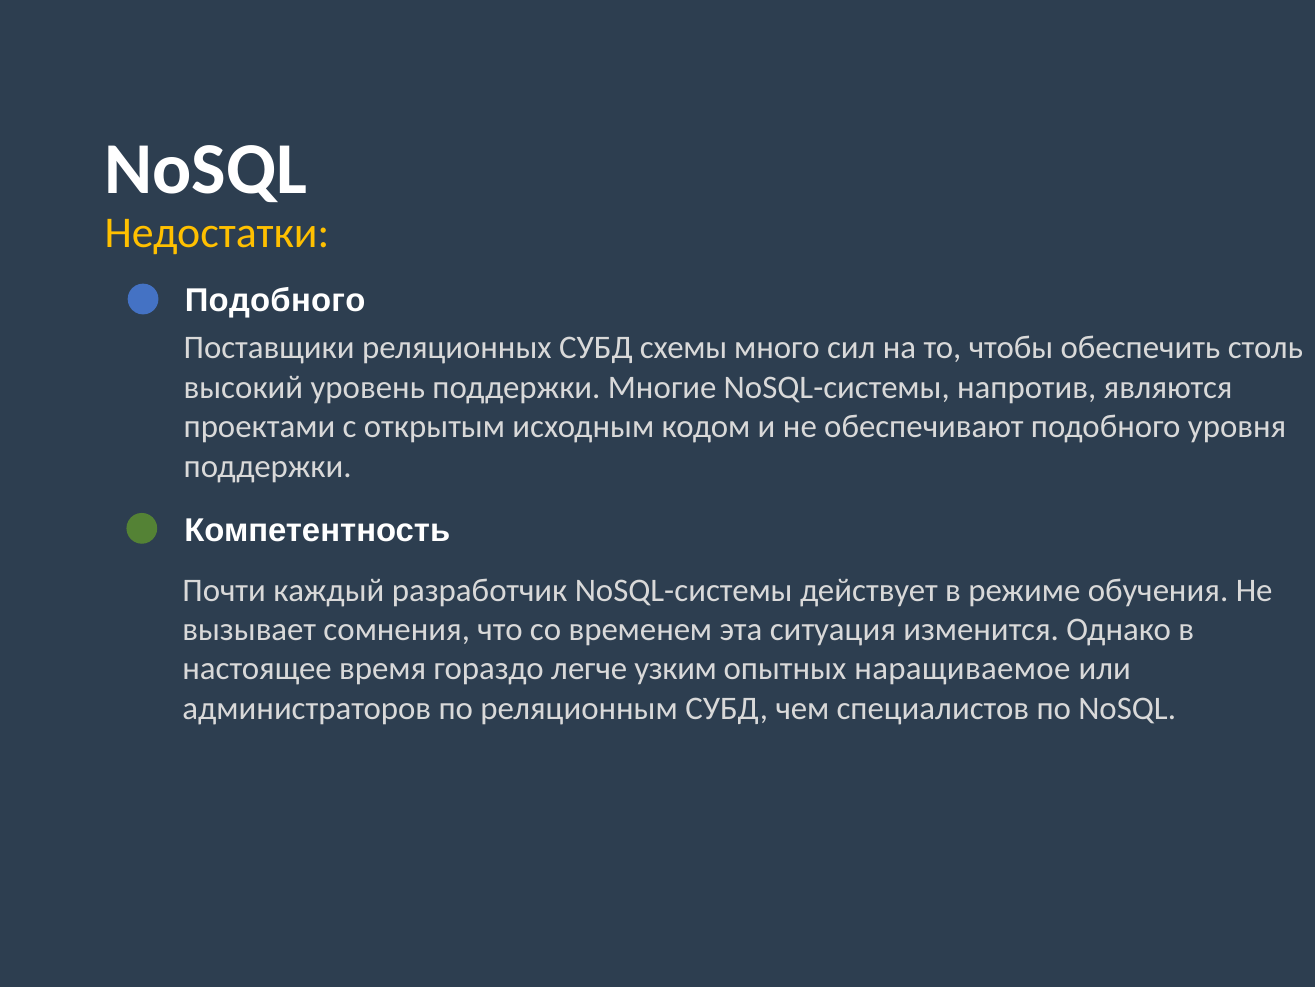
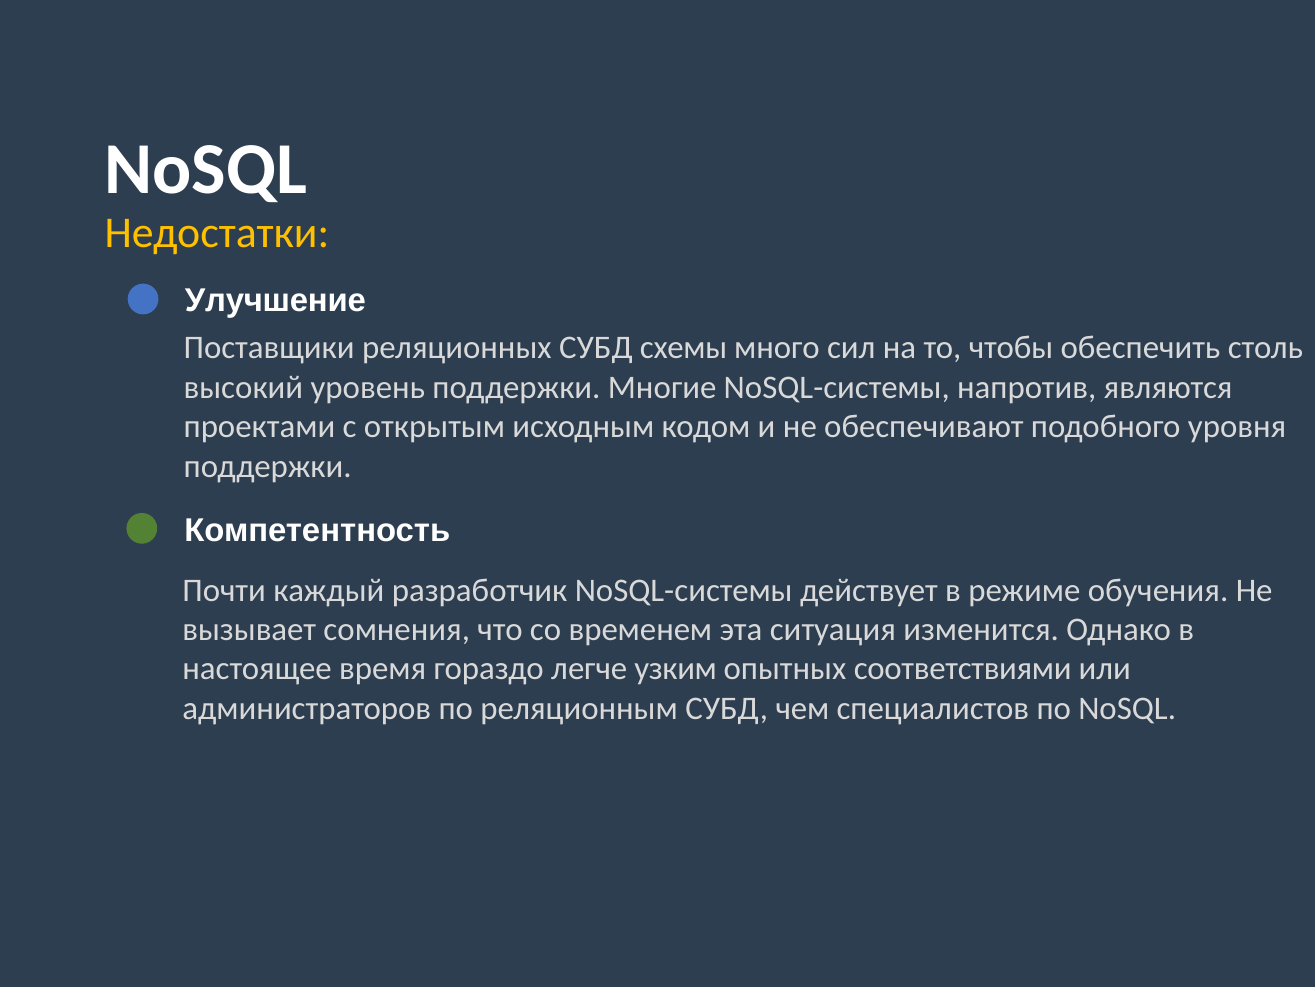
Подобного: Подобного -> Улучшение (275, 301)
наращиваемое: наращиваемое -> соответствиями (963, 669)
